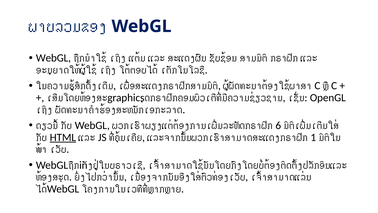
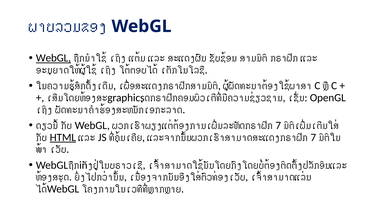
WebGL underline: none -> present (53, 58)
6: 6 -> 7 (278, 125)
1: 1 -> 7 (313, 137)
